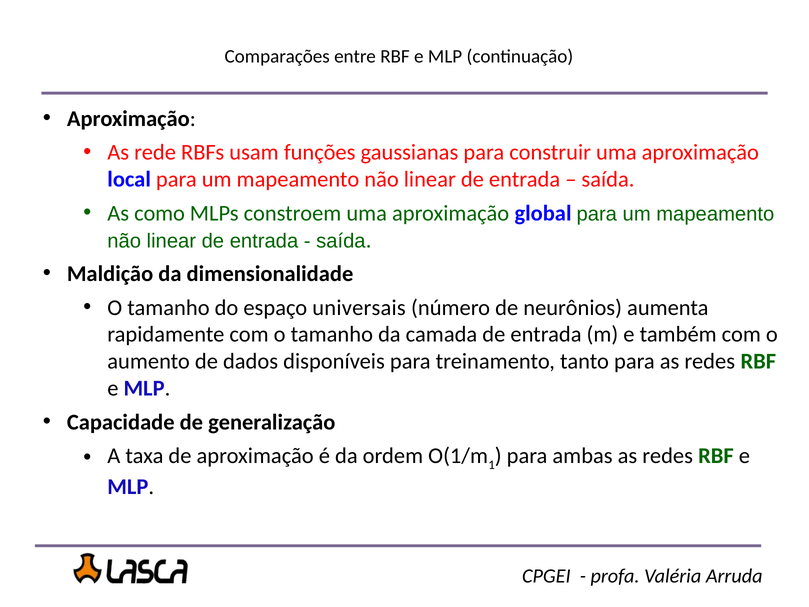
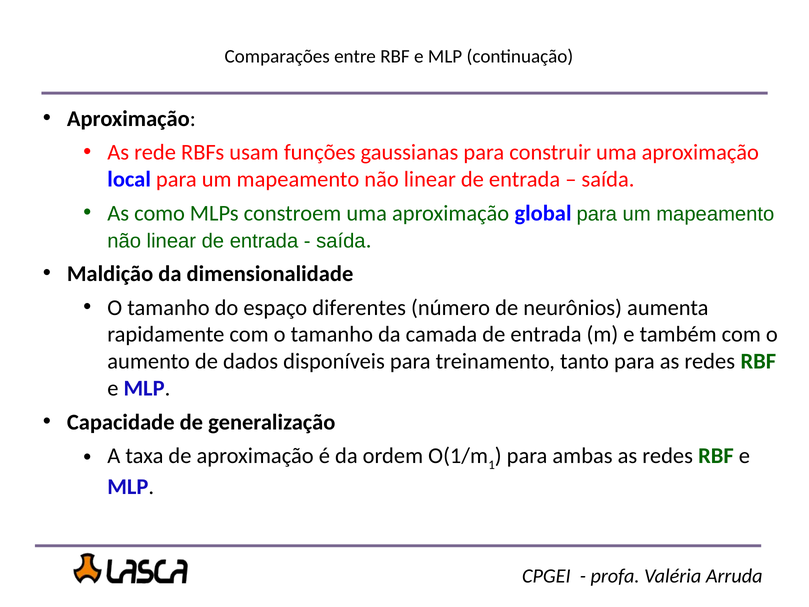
universais: universais -> diferentes (359, 307)
